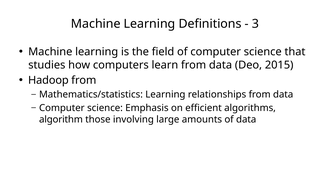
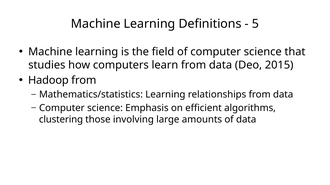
3: 3 -> 5 (255, 24)
algorithm: algorithm -> clustering (61, 120)
